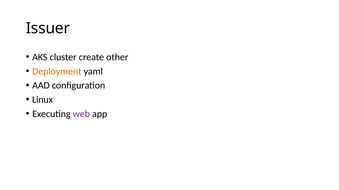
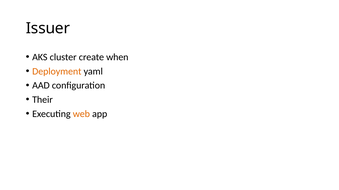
other: other -> when (117, 57)
Linux: Linux -> Their (42, 100)
web colour: purple -> orange (81, 114)
